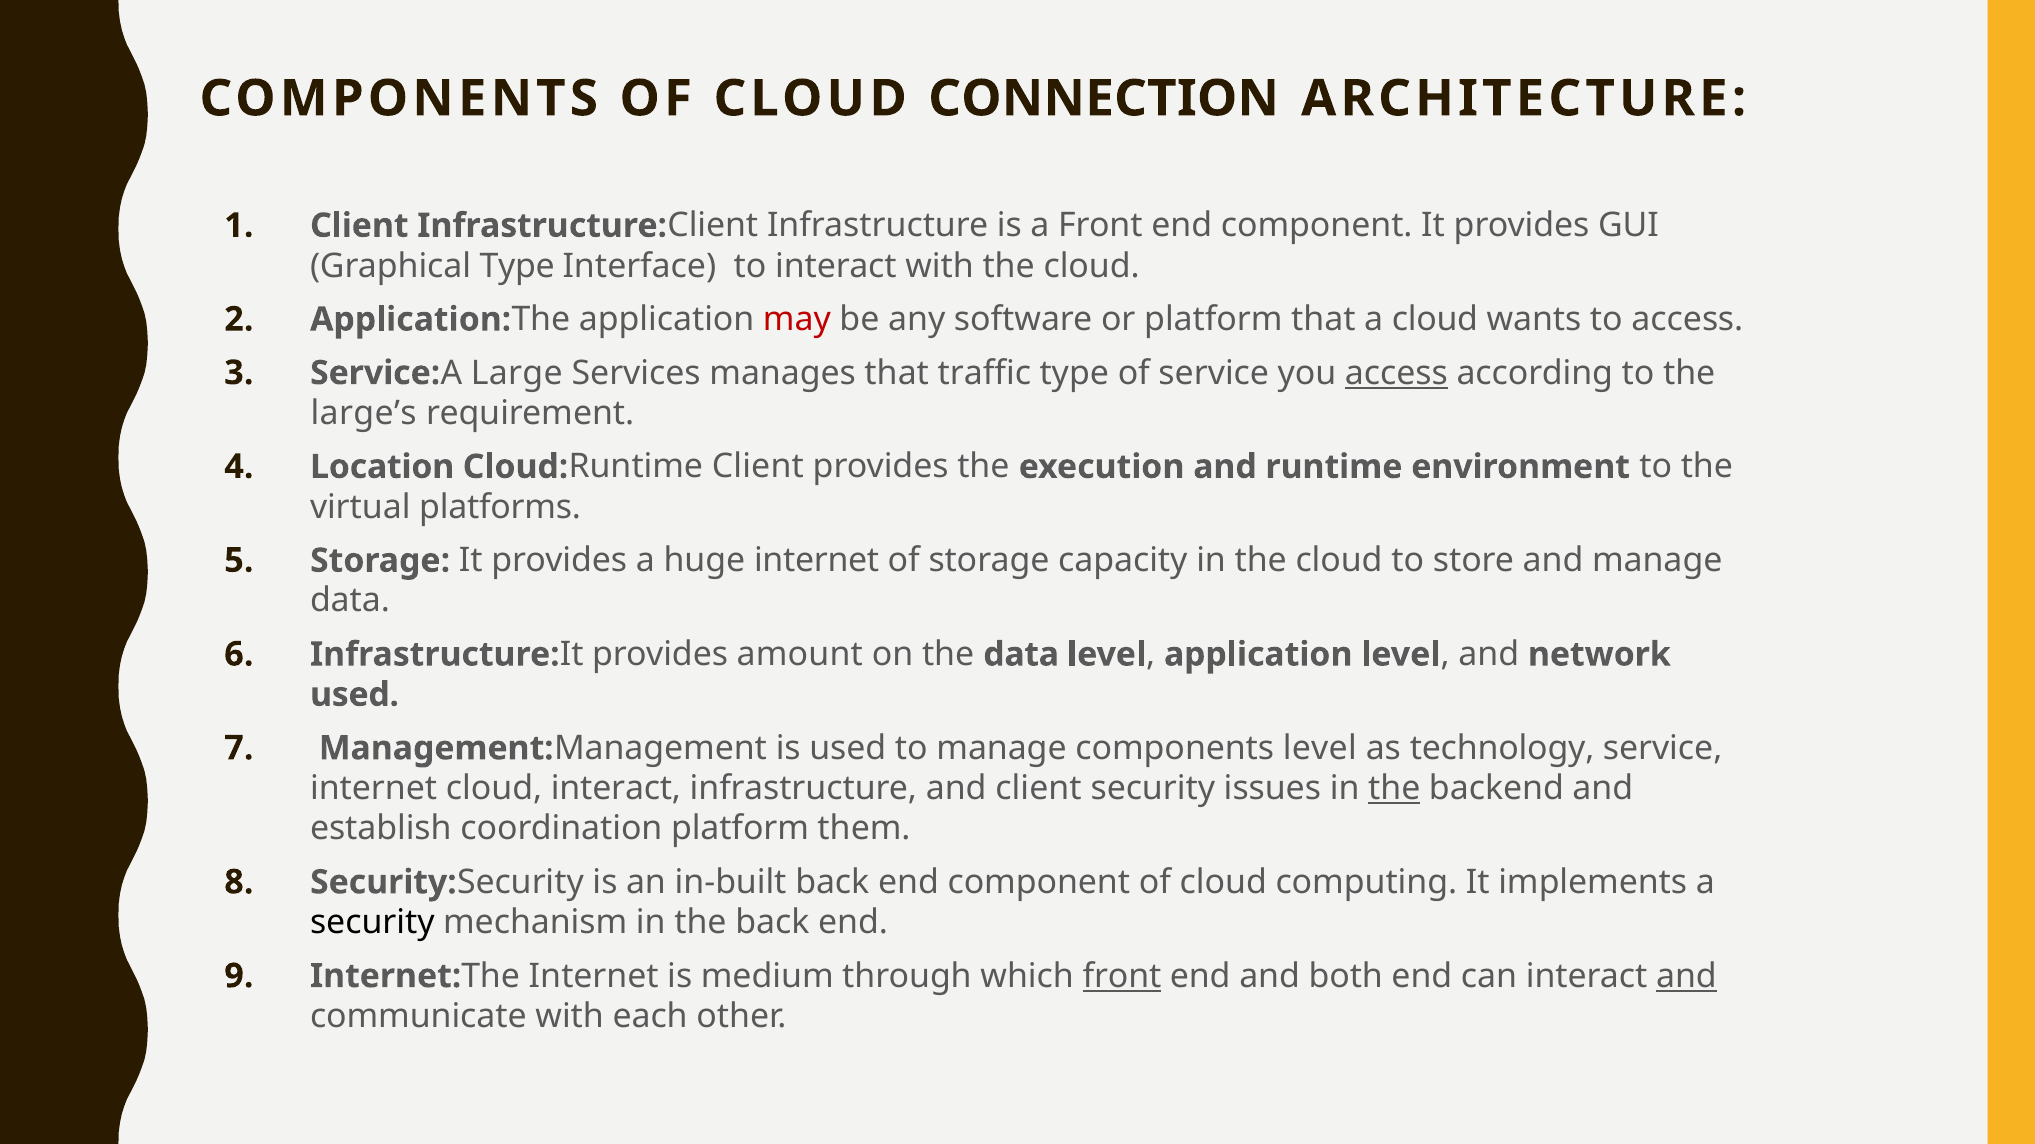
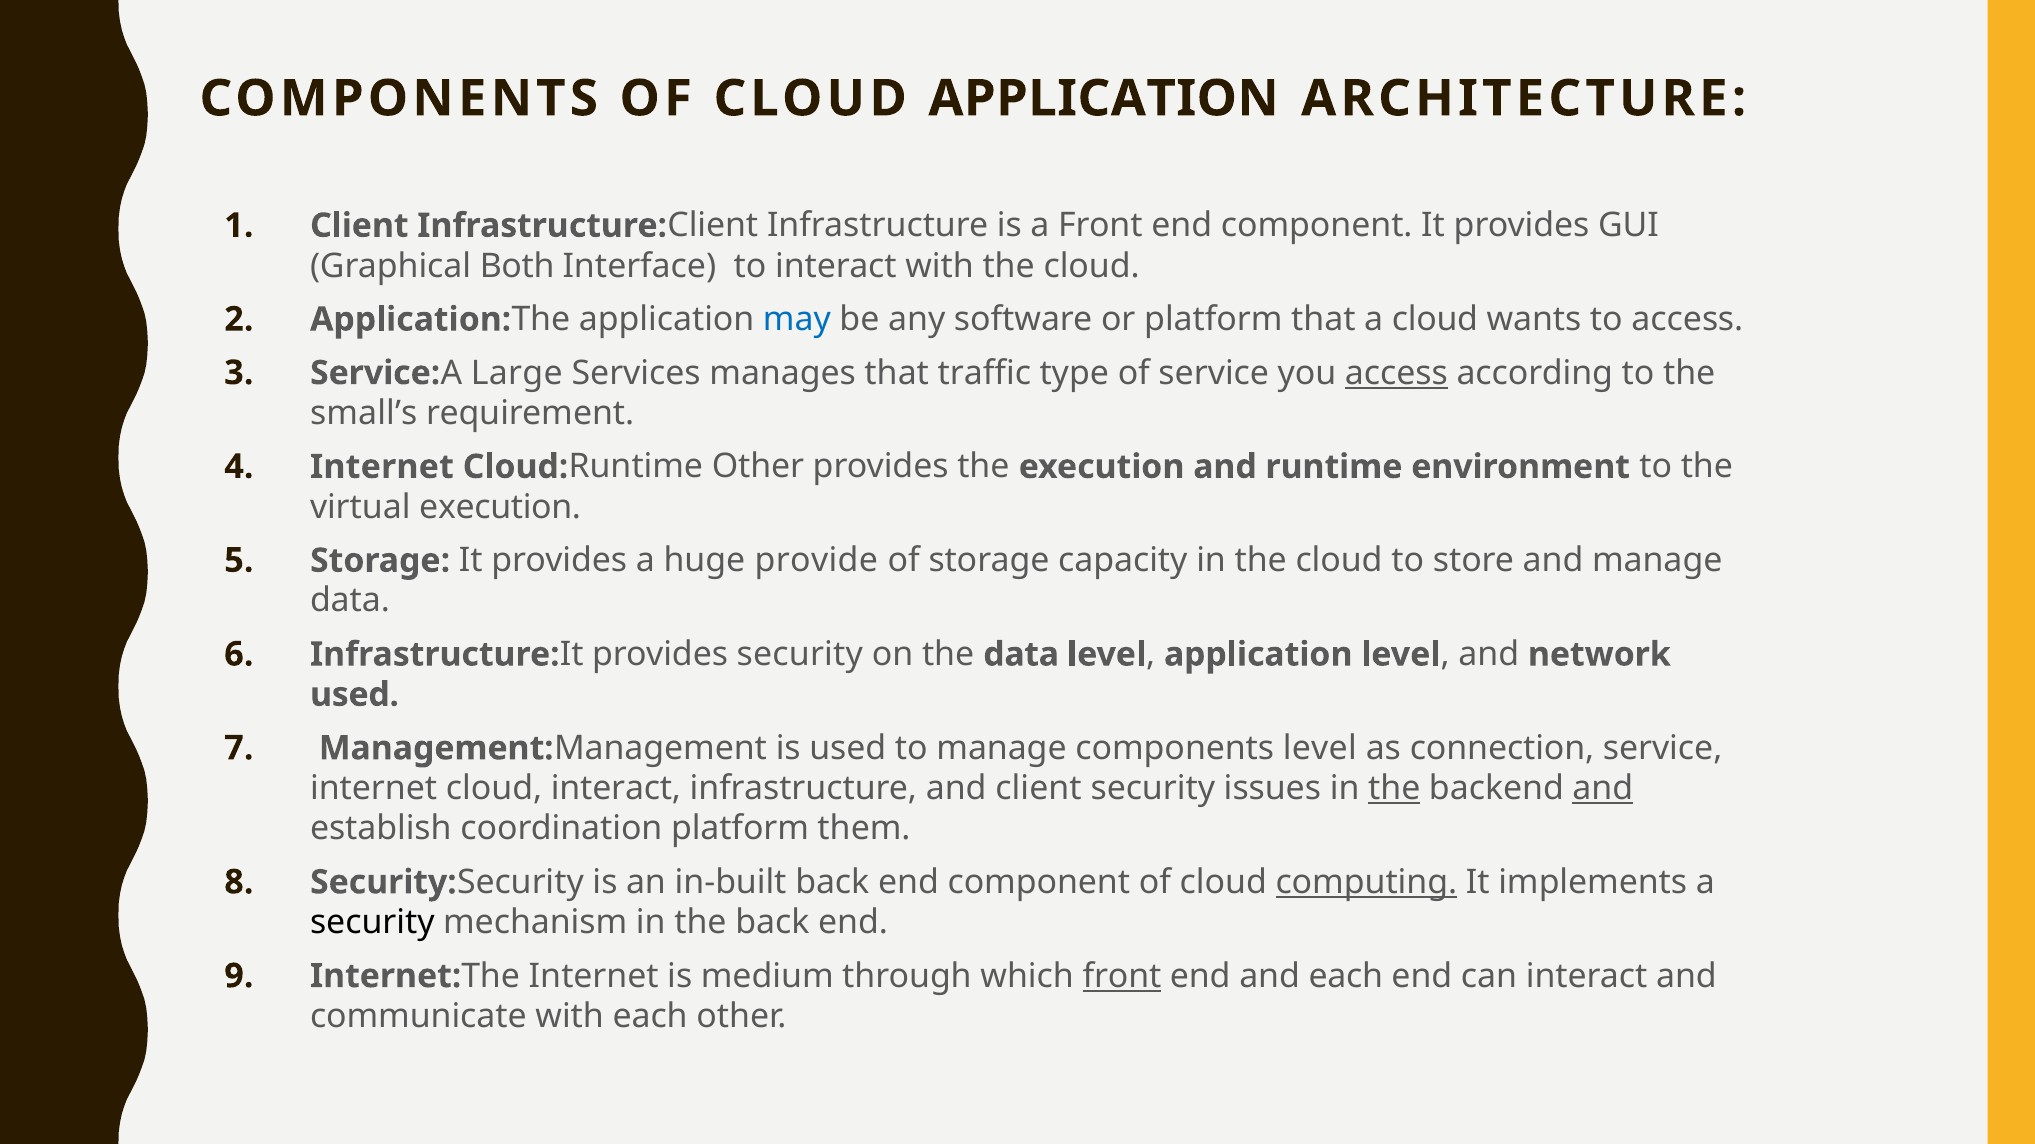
CLOUD CONNECTION: CONNECTION -> APPLICATION (1104, 99)
Graphical Type: Type -> Both (517, 266)
may colour: red -> blue (797, 320)
large’s: large’s -> small’s (364, 413)
Location: Location -> Internet (382, 467)
Cloud:Runtime Client: Client -> Other (758, 467)
virtual platforms: platforms -> execution (500, 507)
huge internet: internet -> provide (816, 561)
provides amount: amount -> security (800, 655)
technology: technology -> connection (1502, 749)
and underline: none -> present (1603, 789)
computing underline: none -> present (1366, 883)
and both: both -> each (1346, 977)
and underline: present -> none (1686, 977)
